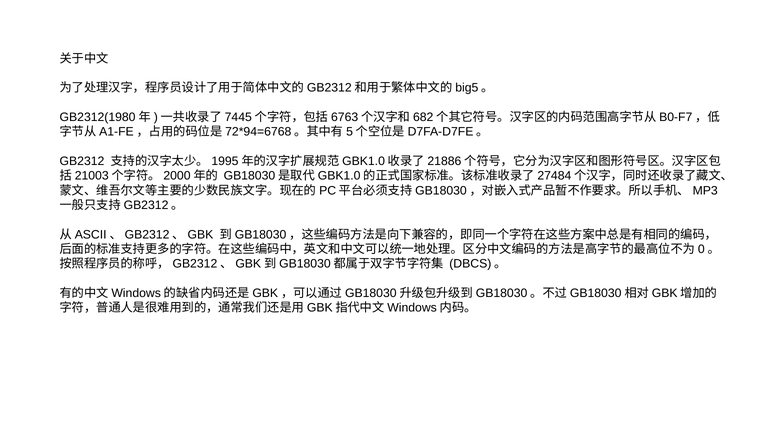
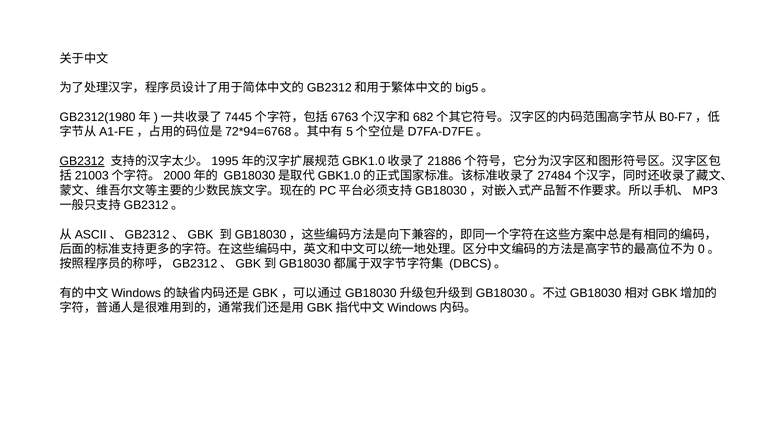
GB2312 underline: none -> present (82, 161)
